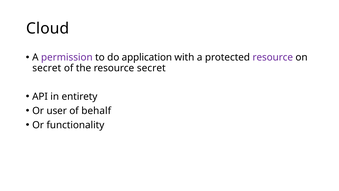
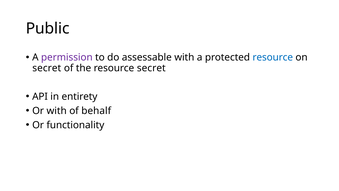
Cloud: Cloud -> Public (48, 28)
application: application -> assessable (147, 57)
resource colour: purple -> blue (273, 57)
Or user: user -> with (57, 111)
